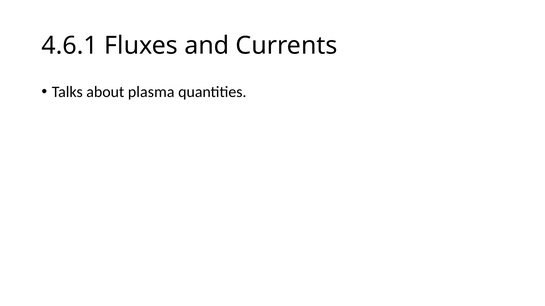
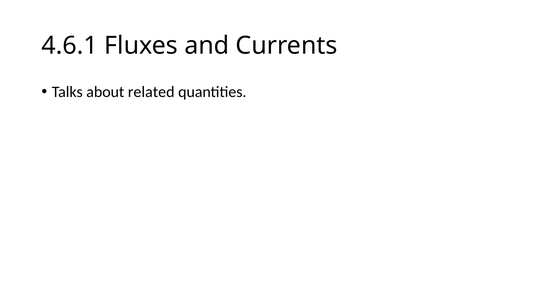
plasma: plasma -> related (151, 92)
